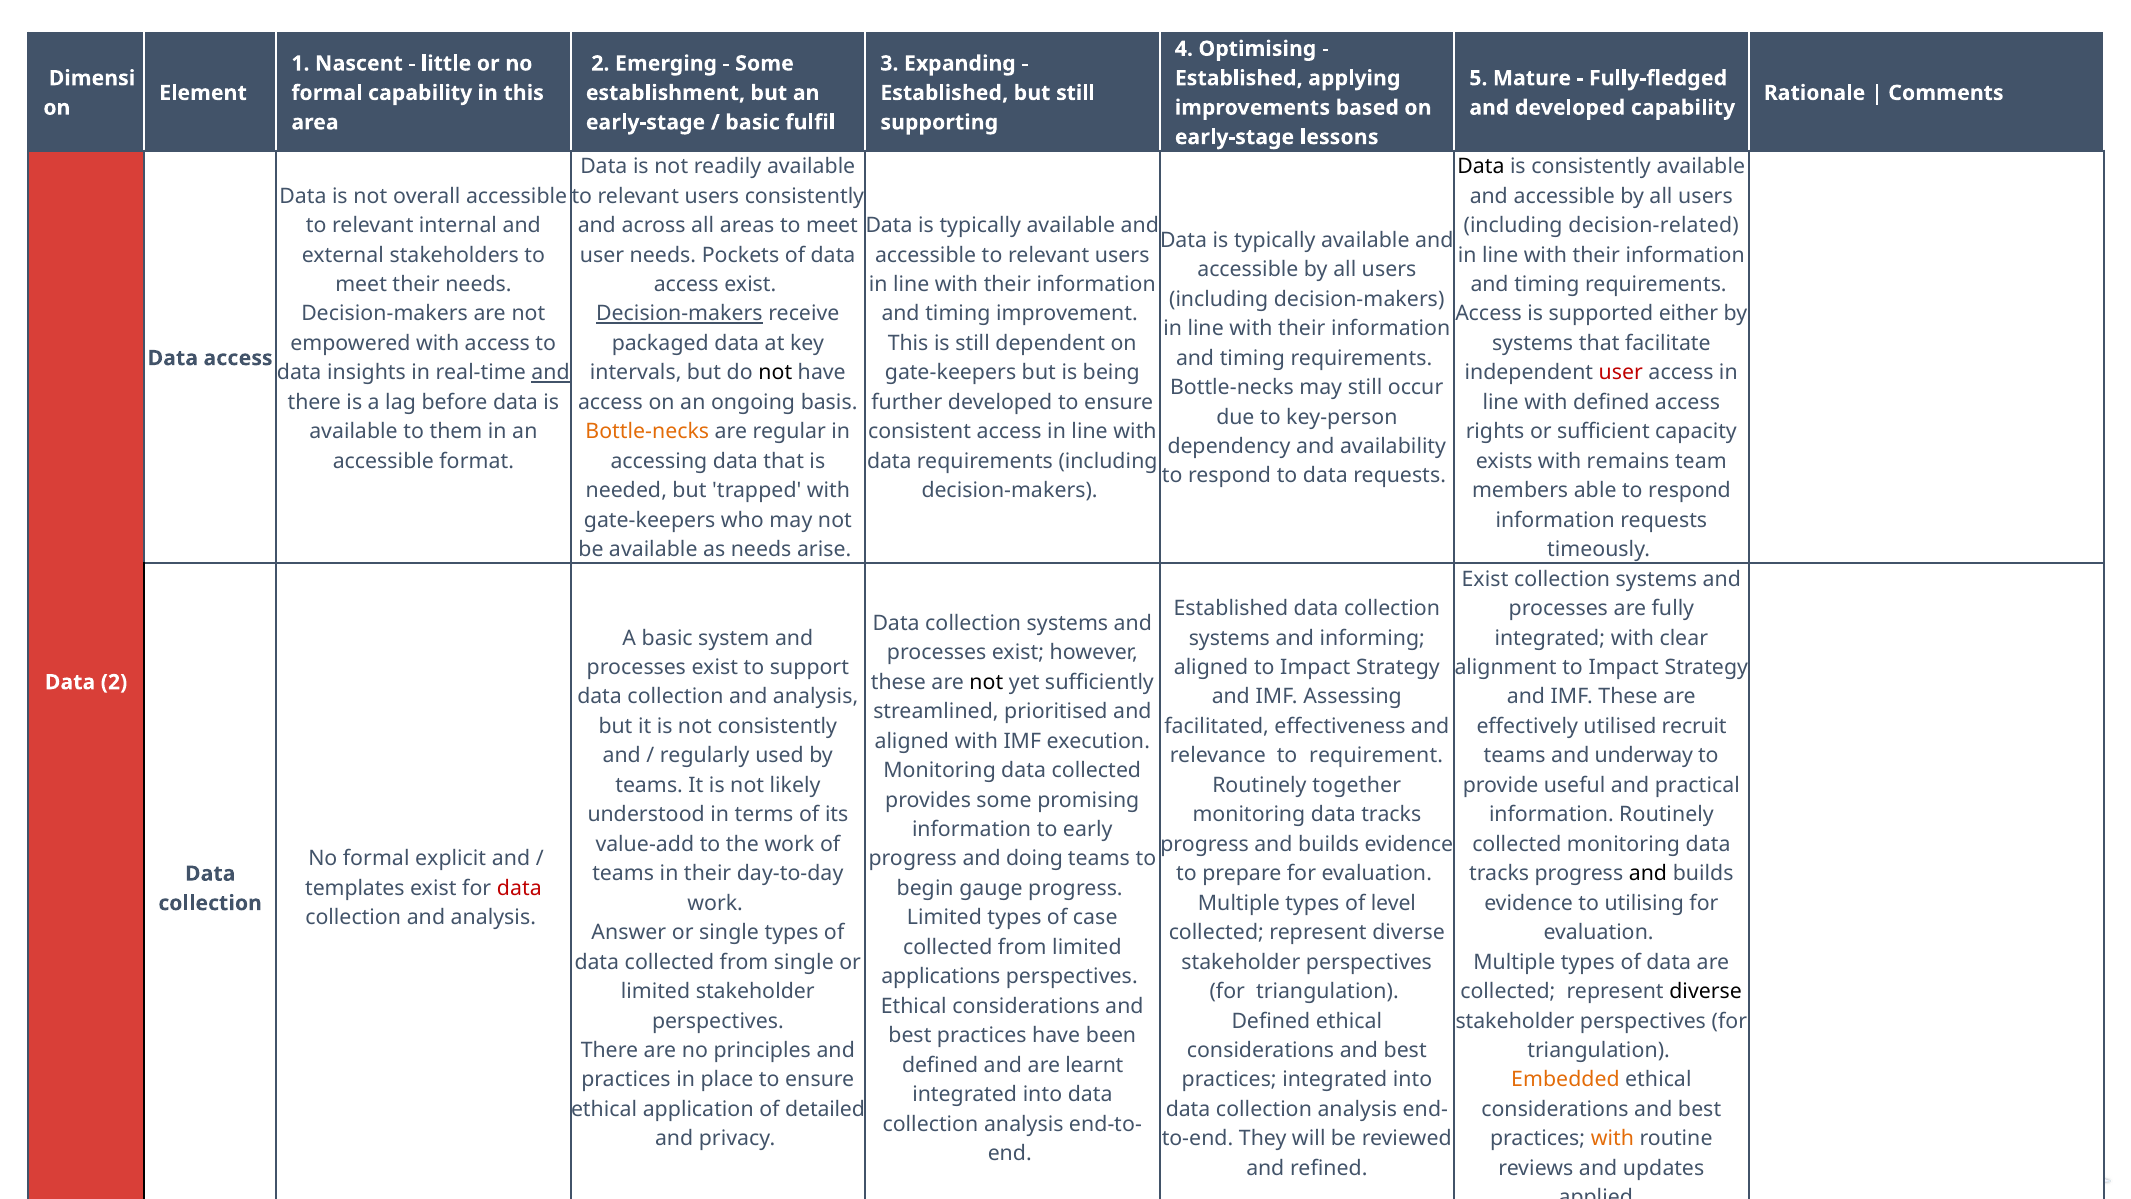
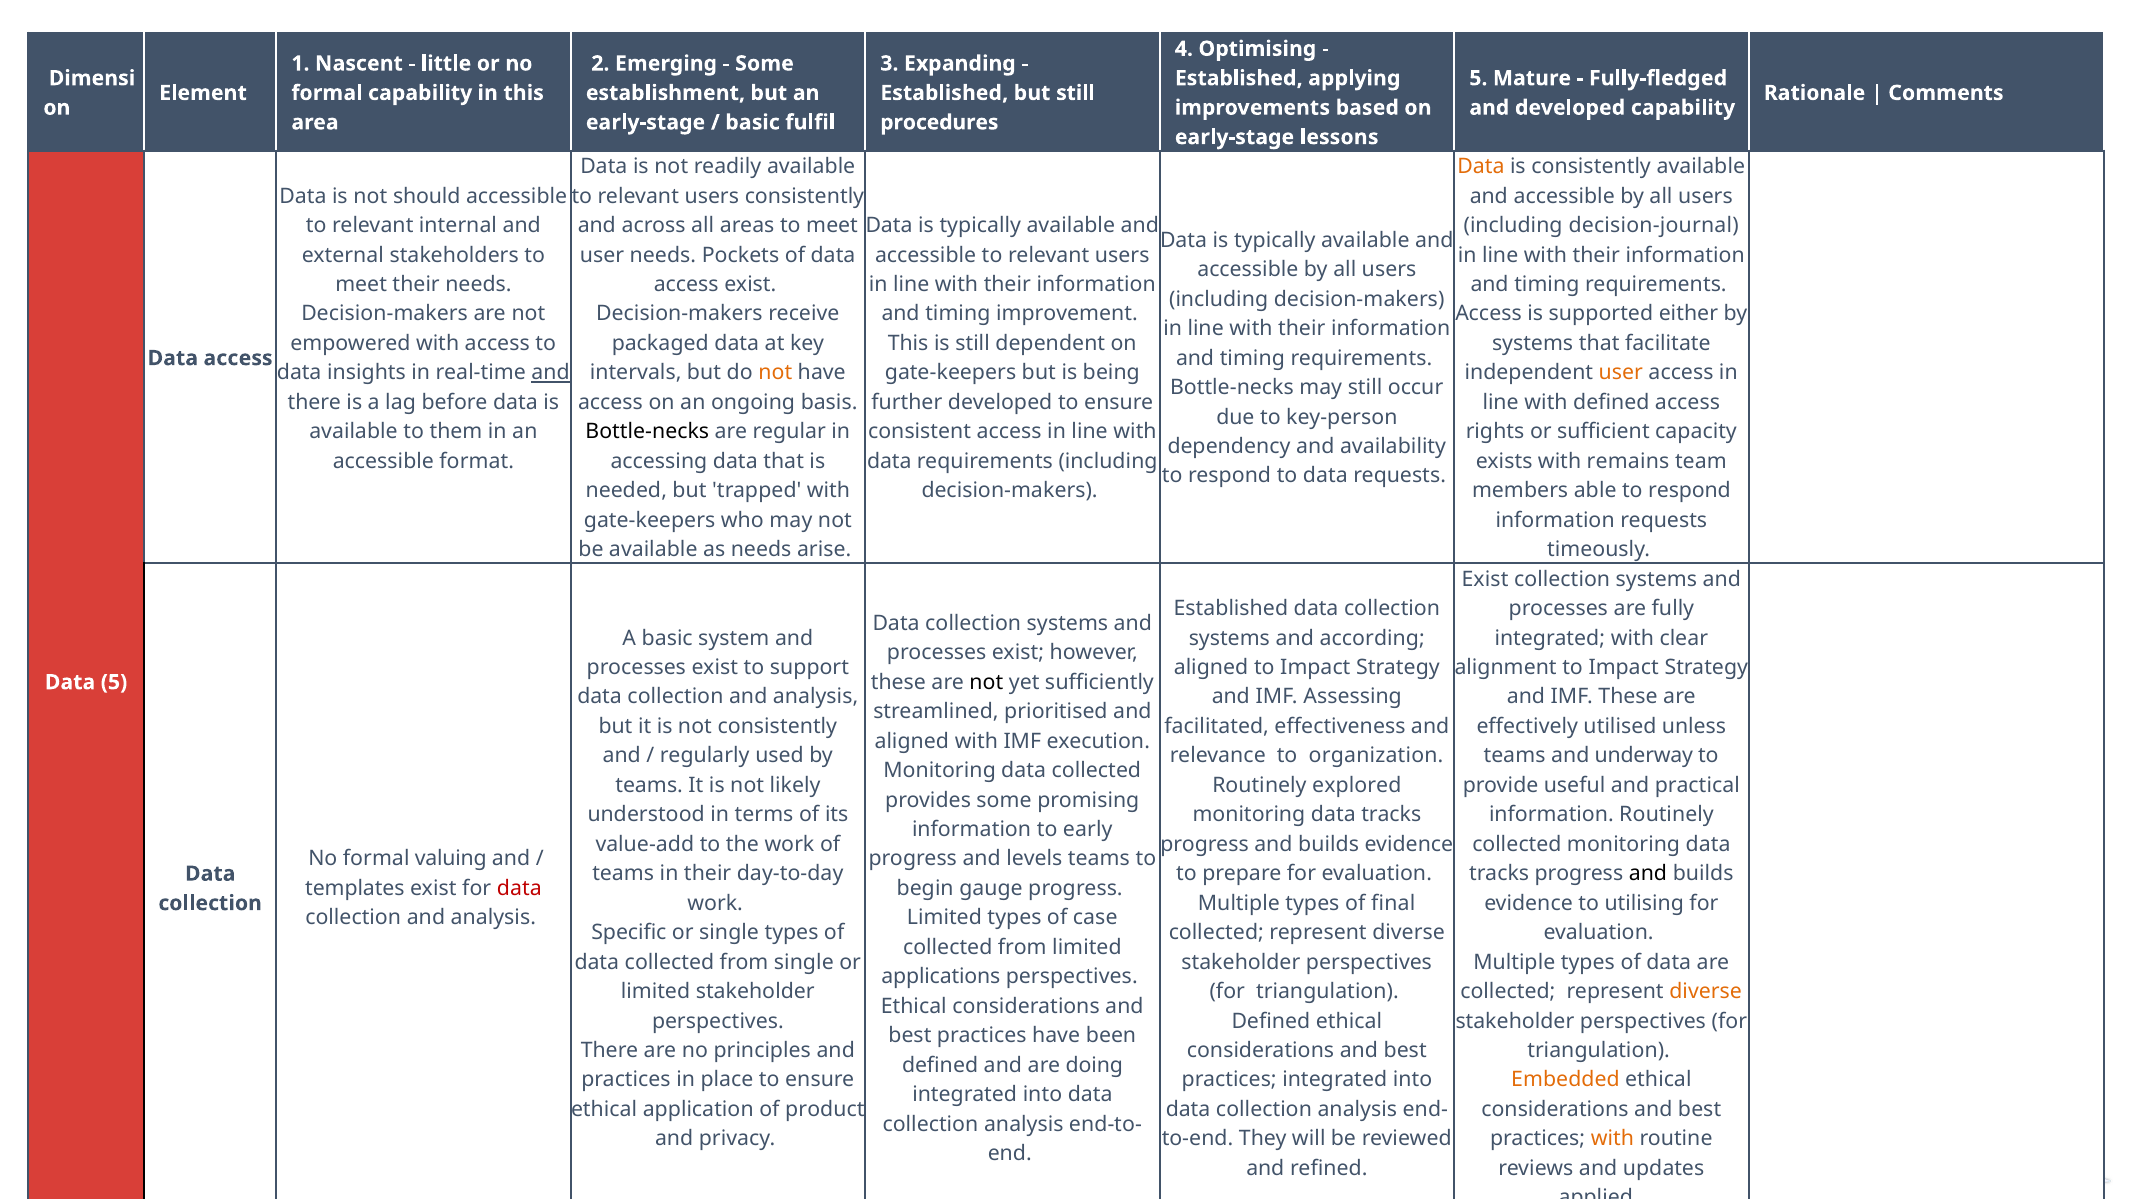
supporting: supporting -> procedures (939, 122)
Data colour: black -> orange (1481, 167)
overall: overall -> should (427, 196)
decision-related: decision-related -> decision-journal (1654, 226)
Decision-makers underline: present -> none (679, 314)
not colour: black -> orange (775, 373)
user colour: red -> orange (1621, 373)
Bottle-necks colour: orange -> black (647, 432)
informing: informing -> according (1372, 638)
Data 2: 2 -> 5 (114, 682)
recruit: recruit -> unless (1694, 726)
requirement: requirement -> organization (1376, 756)
together: together -> explored (1357, 785)
explicit: explicit -> valuing (451, 859)
doing: doing -> levels (1034, 859)
level: level -> final (1393, 903)
Answer: Answer -> Specific (629, 932)
diverse colour: black -> orange (1706, 991)
learnt: learnt -> doing (1094, 1065)
detailed: detailed -> product (825, 1109)
